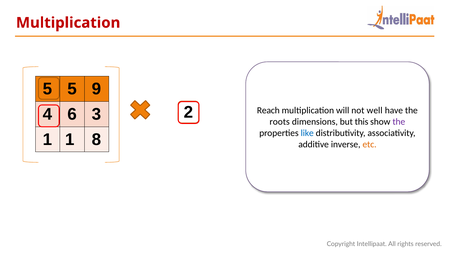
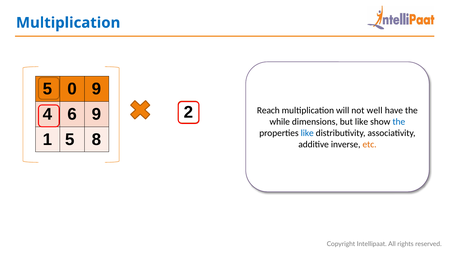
Multiplication colour: red -> blue (68, 23)
5 5: 5 -> 0 (72, 89)
6 3: 3 -> 9 (97, 114)
roots: roots -> while (280, 122)
but this: this -> like (362, 122)
the colour: purple -> blue (399, 122)
1 1: 1 -> 5 (70, 139)
